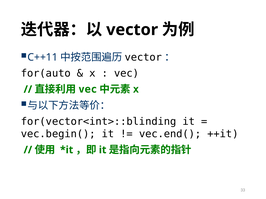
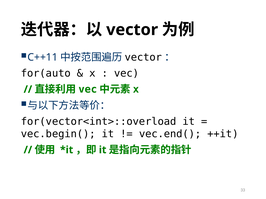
for(vector<int>::blinding: for(vector<int>::blinding -> for(vector<int>::overload (99, 122)
